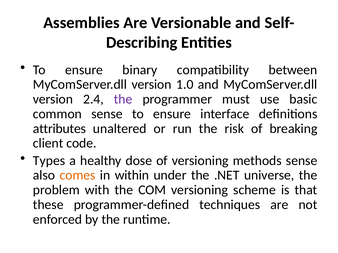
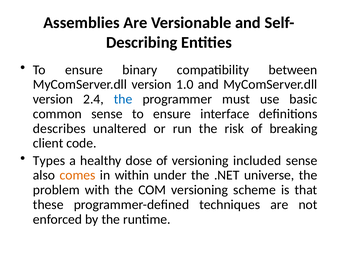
the colour: purple -> blue (123, 99)
attributes: attributes -> describes (59, 129)
methods: methods -> included (257, 161)
